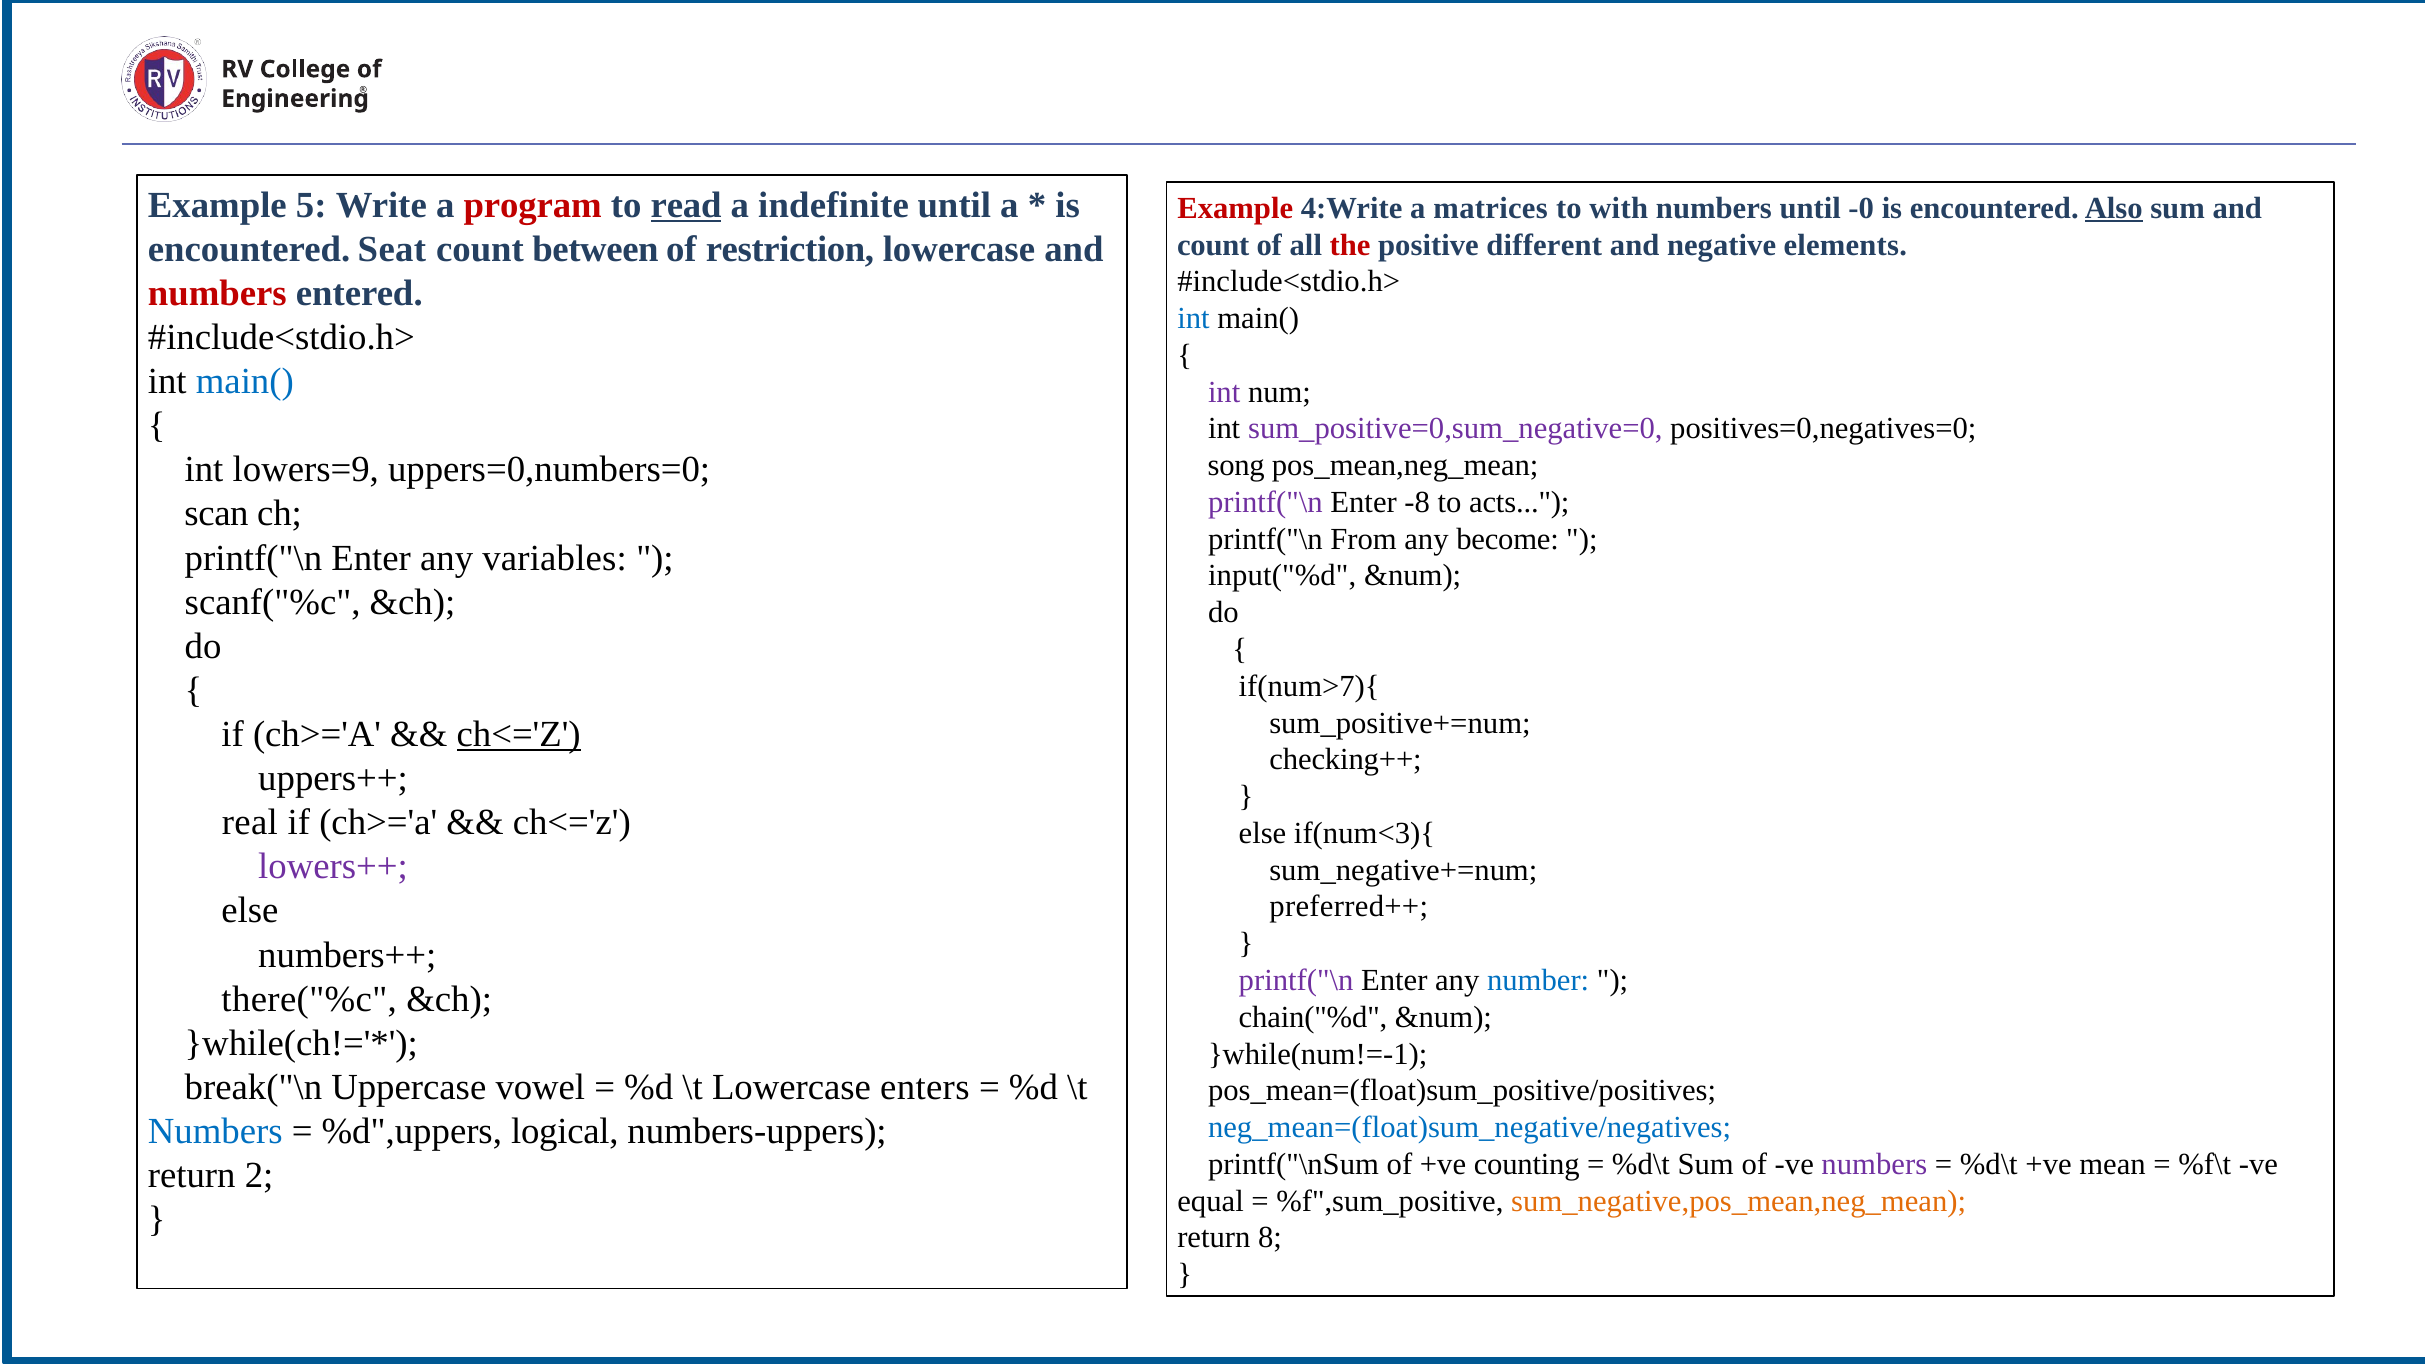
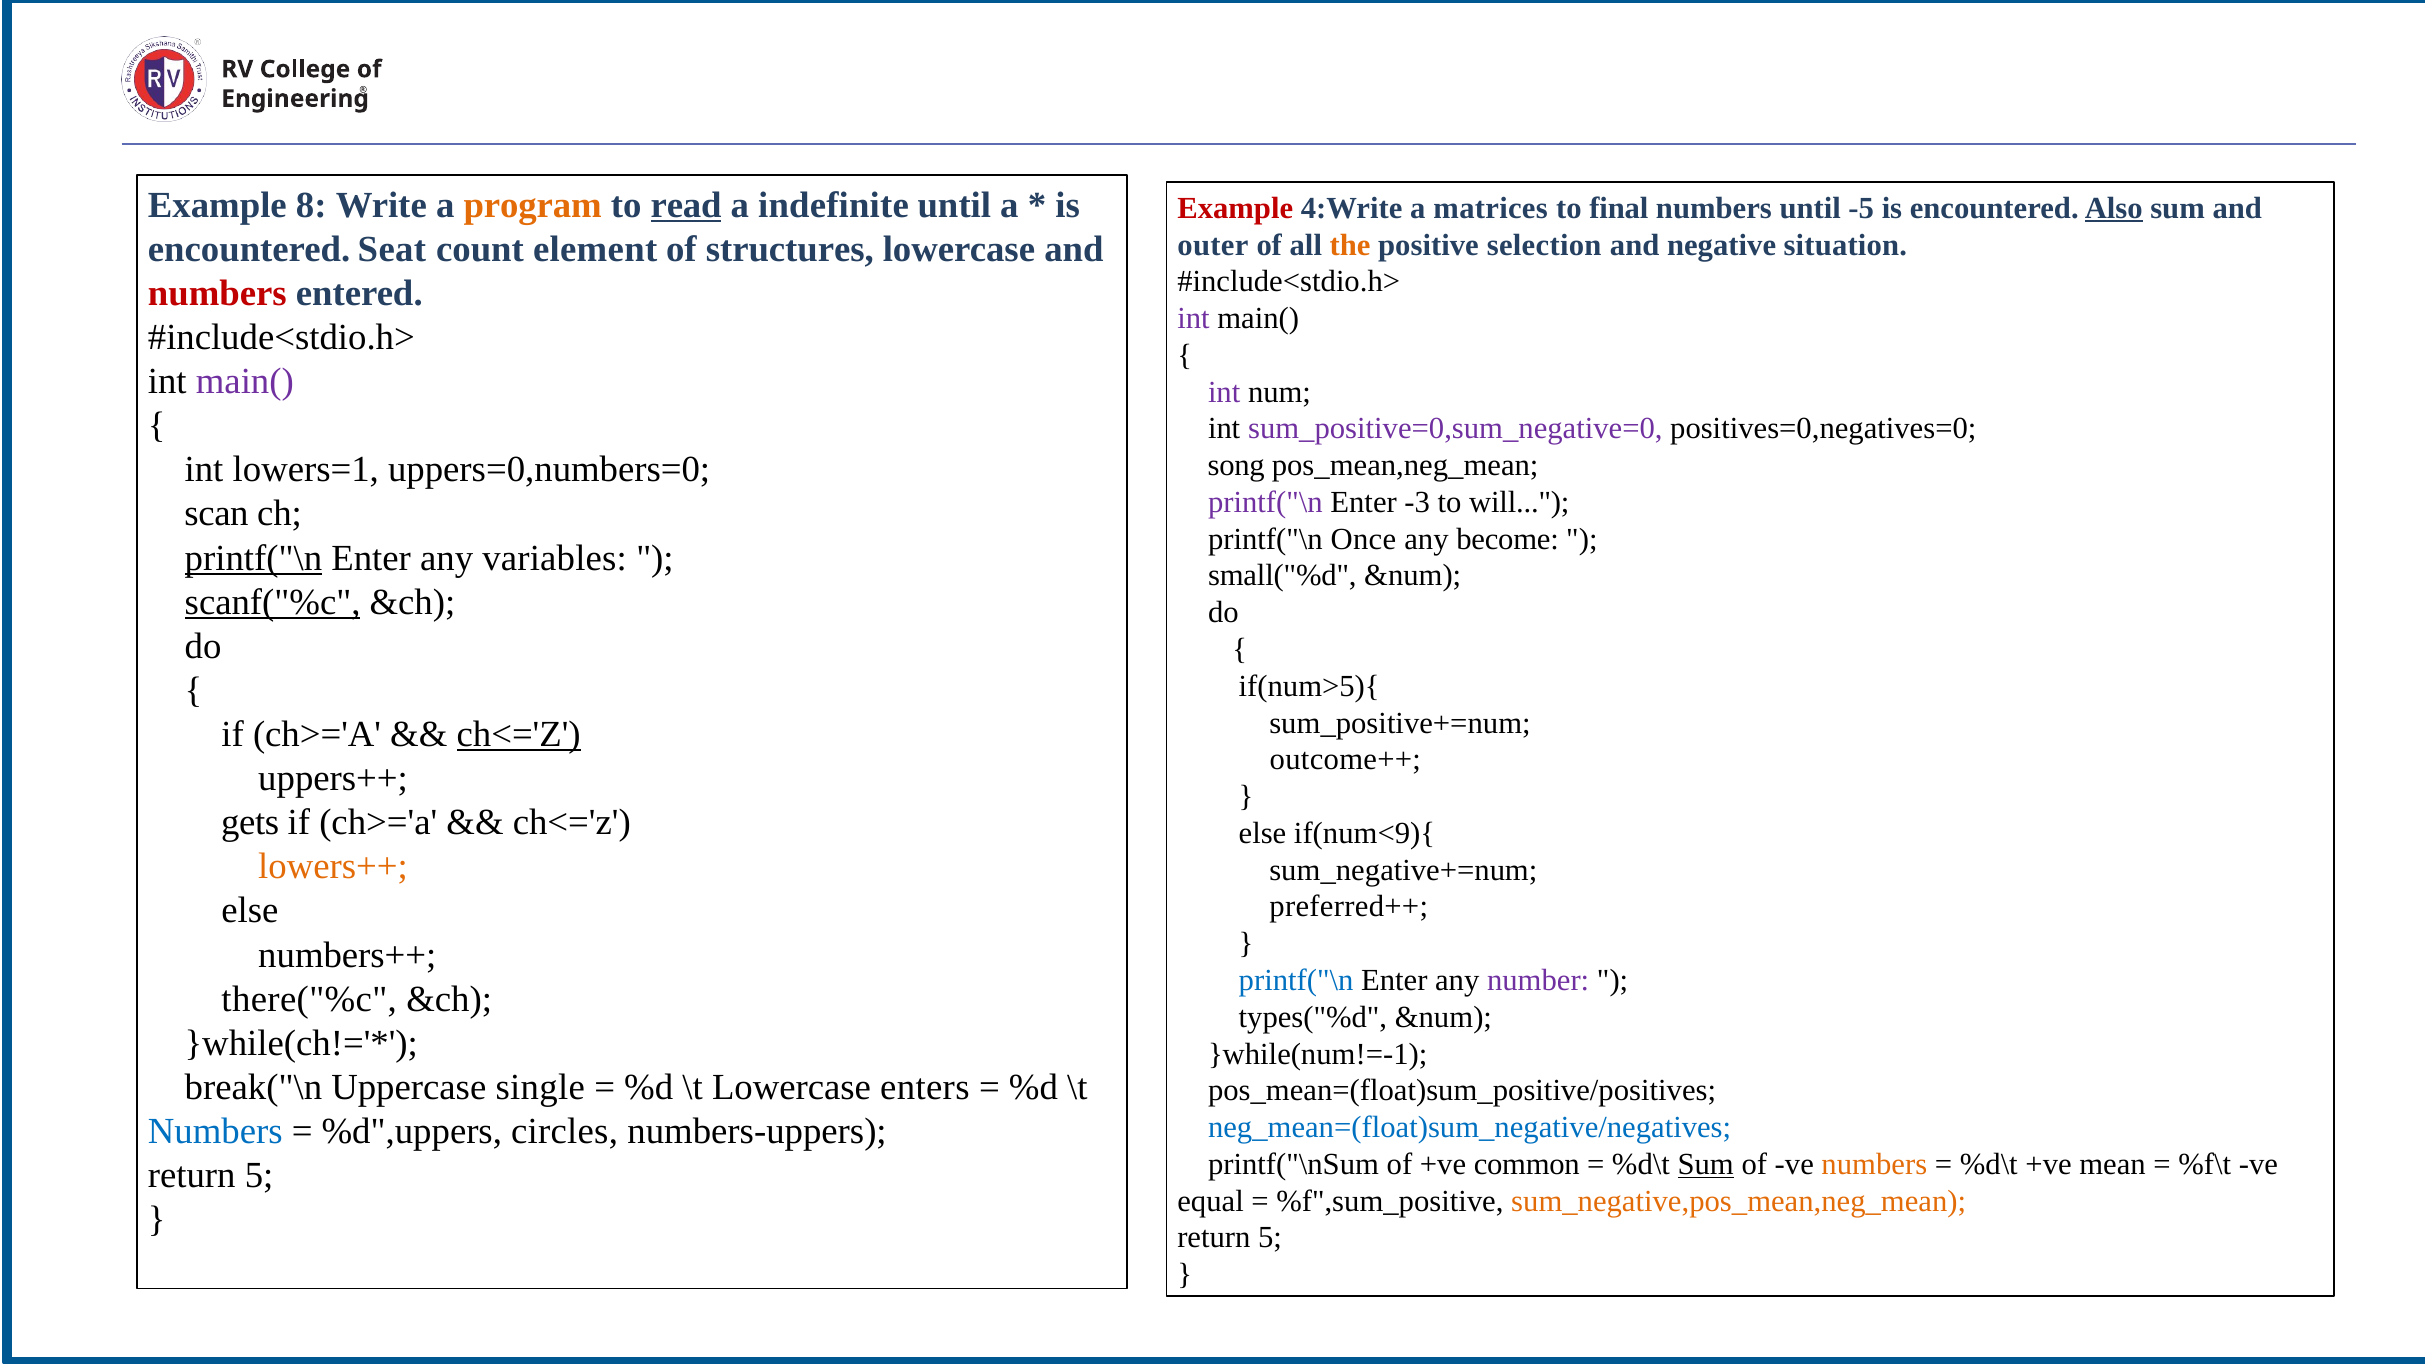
5: 5 -> 8 (311, 205)
program colour: red -> orange (533, 205)
with: with -> final (1619, 208)
-0: -0 -> -5 (1861, 208)
count: count -> outer (1213, 245)
the colour: red -> orange (1350, 245)
different: different -> selection (1544, 245)
elements: elements -> situation (1845, 245)
between: between -> element (595, 249)
restriction: restriction -> structures (790, 249)
int colour: blue -> purple (1193, 318)
main( colour: blue -> purple (245, 381)
lowers=9: lowers=9 -> lowers=1 (306, 470)
-8: -8 -> -3 (1417, 502)
acts: acts -> will (1519, 502)
From: From -> Once (1363, 539)
printf("\n underline: none -> present (253, 558)
input("%d: input("%d -> small("%d (1282, 576)
scanf("%c underline: none -> present (273, 602)
if(num>7){: if(num>7){ -> if(num>5){ (1309, 686)
checking++: checking++ -> outcome++ (1345, 760)
real: real -> gets (250, 823)
if(num<3){: if(num<3){ -> if(num<9){ (1365, 833)
lowers++ colour: purple -> orange (333, 867)
printf("\n colour: purple -> blue (1296, 981)
number colour: blue -> purple (1538, 981)
chain("%d: chain("%d -> types("%d (1313, 1017)
vowel: vowel -> single (540, 1087)
logical: logical -> circles (565, 1131)
counting: counting -> common (1527, 1164)
Sum underline: none -> present (1706, 1164)
numbers colour: purple -> orange (1874, 1164)
2: 2 -> 5 (259, 1176)
8: 8 -> 5 (1270, 1238)
